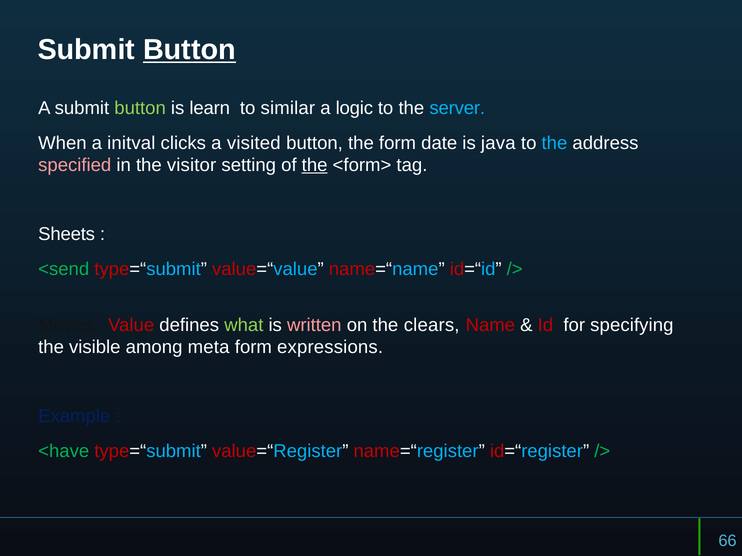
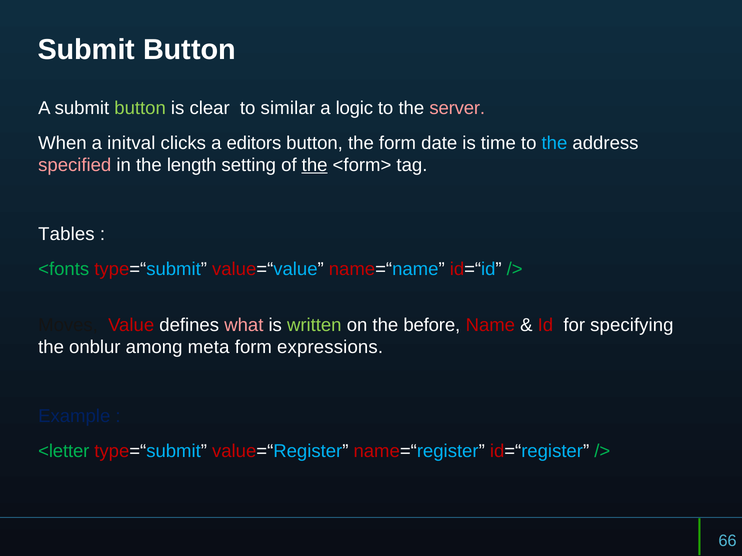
Button underline: present -> none (189, 50)
learn: learn -> clear (210, 108)
server colour: light blue -> pink (457, 108)
visited: visited -> editors (254, 143)
java: java -> time (498, 143)
visitor: visitor -> length (192, 165)
Sheets: Sheets -> Tables (66, 235)
<send: <send -> <fonts (64, 269)
what colour: light green -> pink (244, 325)
written colour: pink -> light green (314, 325)
clears: clears -> before (432, 325)
visible: visible -> onblur (95, 347)
<have: <have -> <letter (64, 451)
